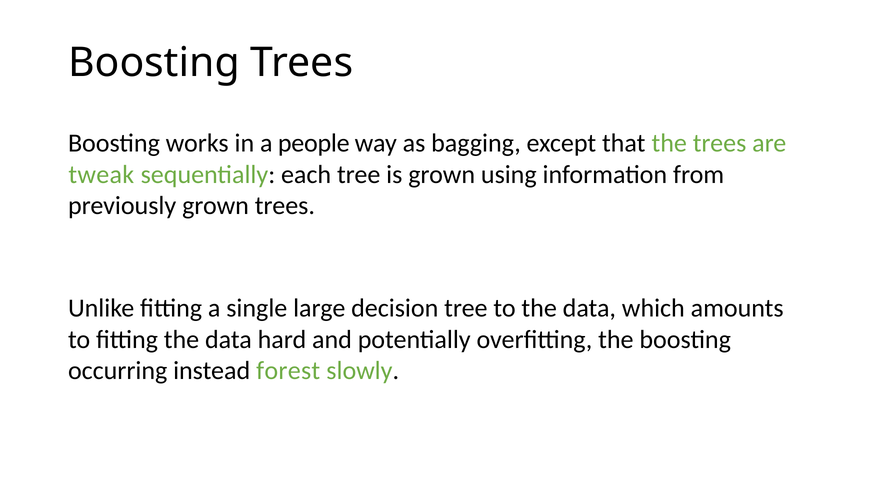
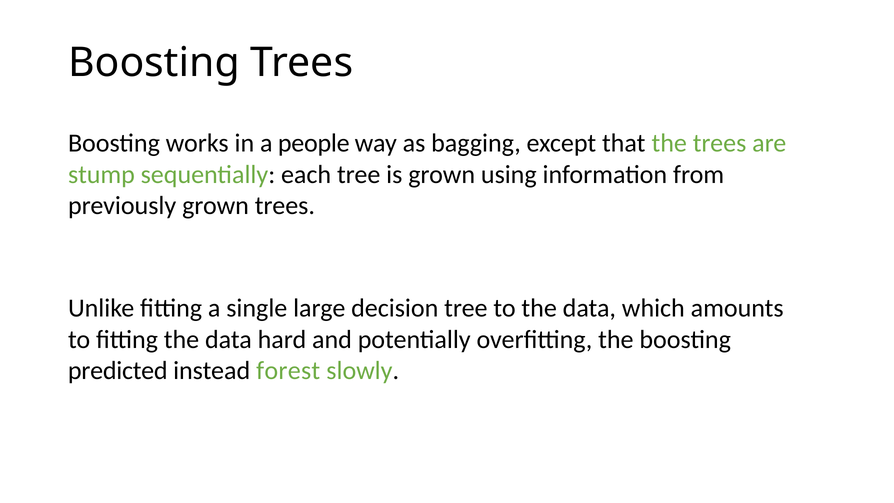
tweak: tweak -> stump (101, 174)
occurring: occurring -> predicted (118, 371)
